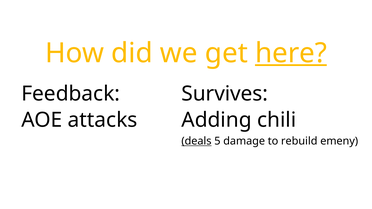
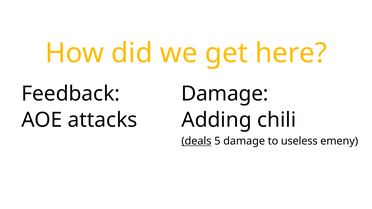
here underline: present -> none (291, 53)
Survives: Survives -> Damage (225, 94)
rebuild: rebuild -> useless (299, 141)
